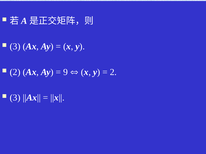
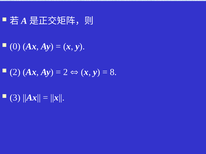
3: 3 -> 0 (15, 47)
9: 9 -> 2 (66, 72)
2: 2 -> 8 (113, 72)
